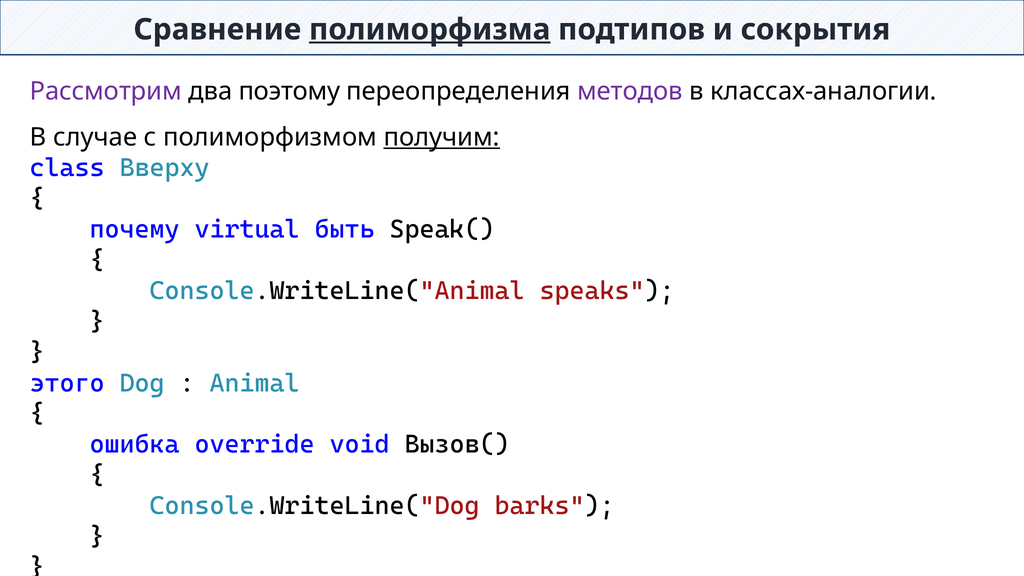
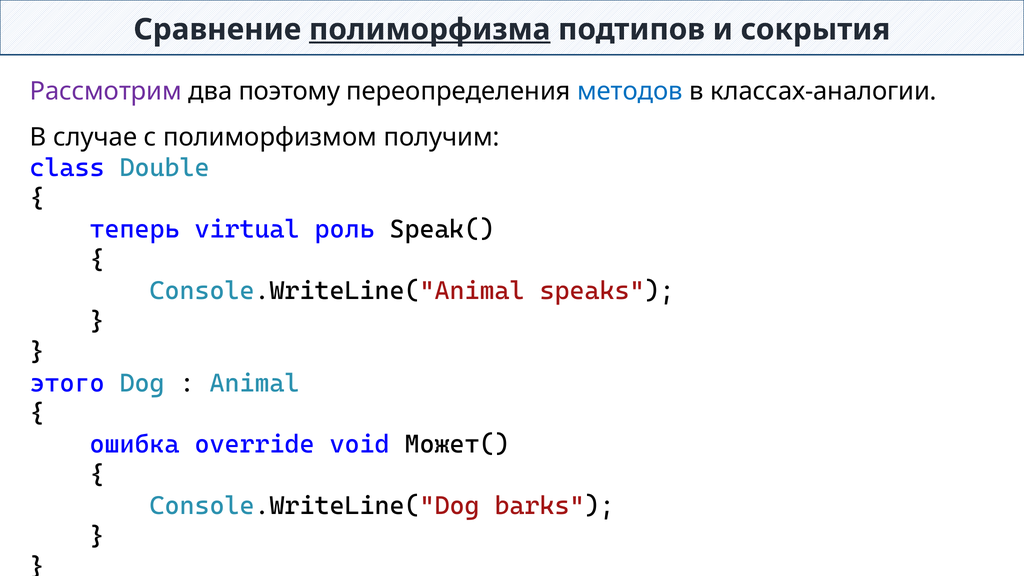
методов colour: purple -> blue (630, 91)
получим underline: present -> none (442, 137)
Вверху: Вверху -> Double (165, 168)
почему: почему -> теперь (135, 229)
быть: быть -> роль (345, 229)
Вызов(: Вызов( -> Может( (457, 445)
